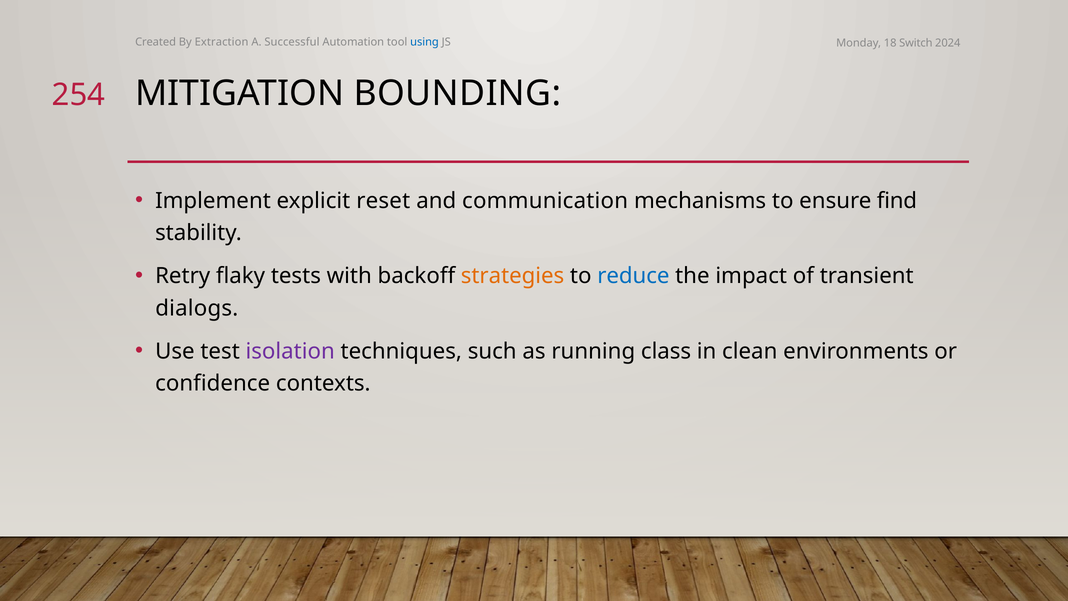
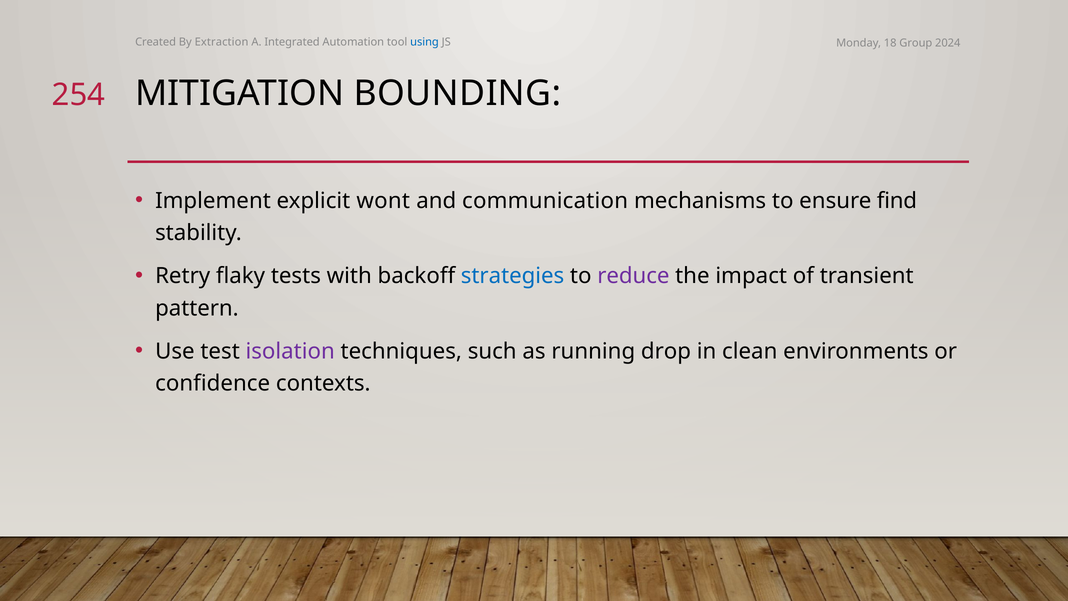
Successful: Successful -> Integrated (292, 42)
Switch: Switch -> Group (916, 43)
reset: reset -> wont (383, 201)
strategies colour: orange -> blue (513, 276)
reduce colour: blue -> purple (633, 276)
dialogs: dialogs -> pattern (197, 308)
class: class -> drop (666, 351)
